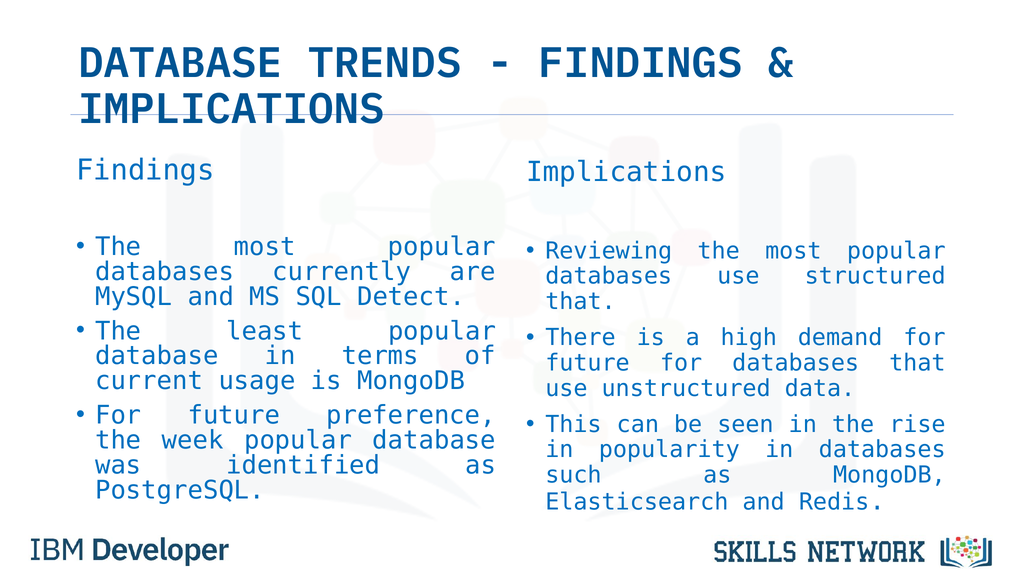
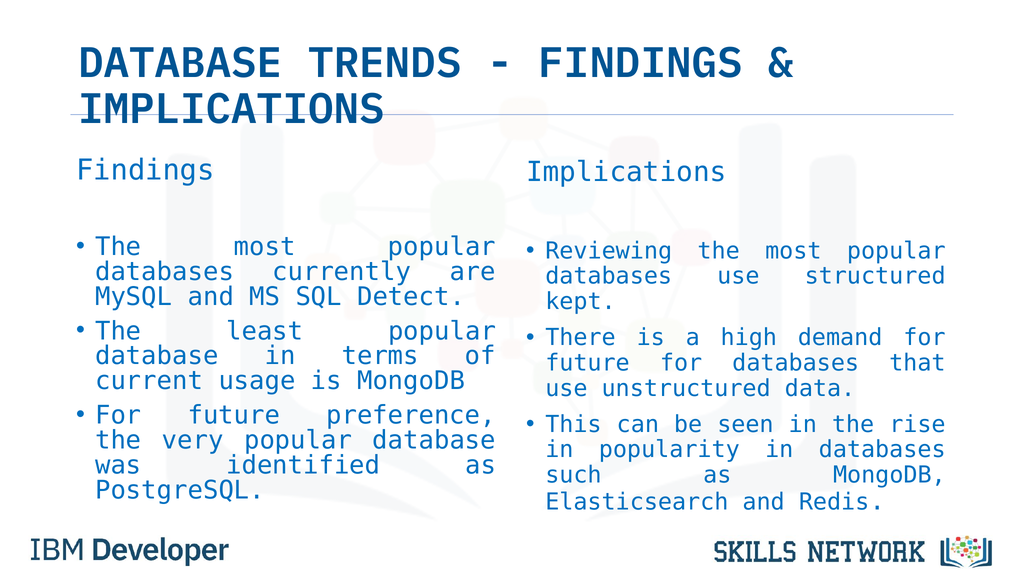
that: that -> kept (581, 302)
week: week -> very (193, 440)
